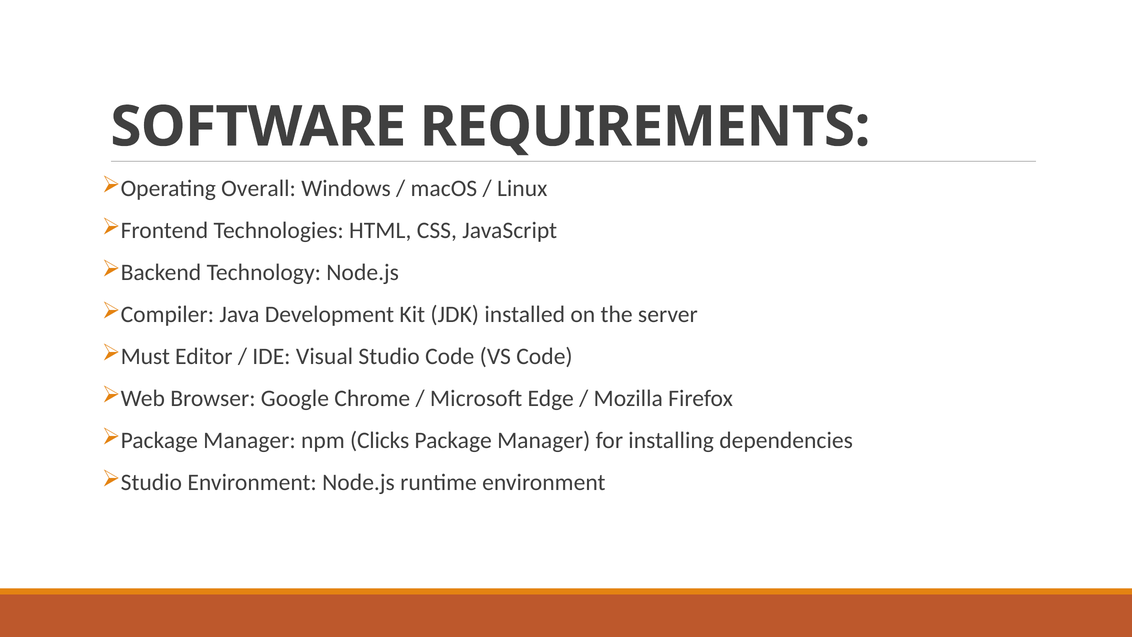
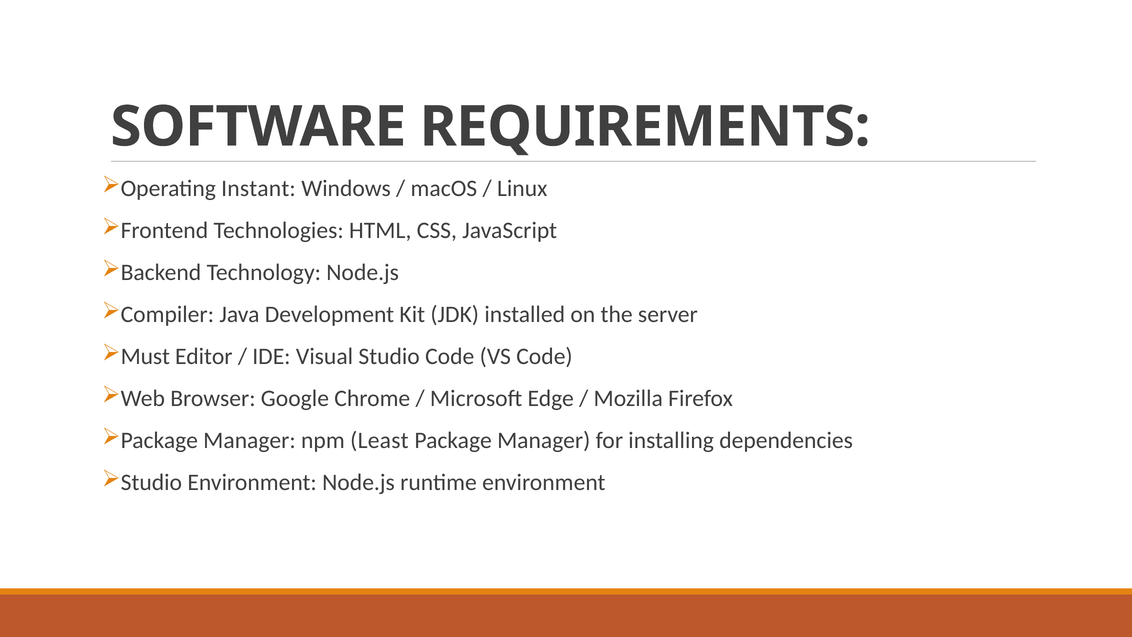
Overall: Overall -> Instant (258, 188)
Clicks: Clicks -> Least (379, 440)
